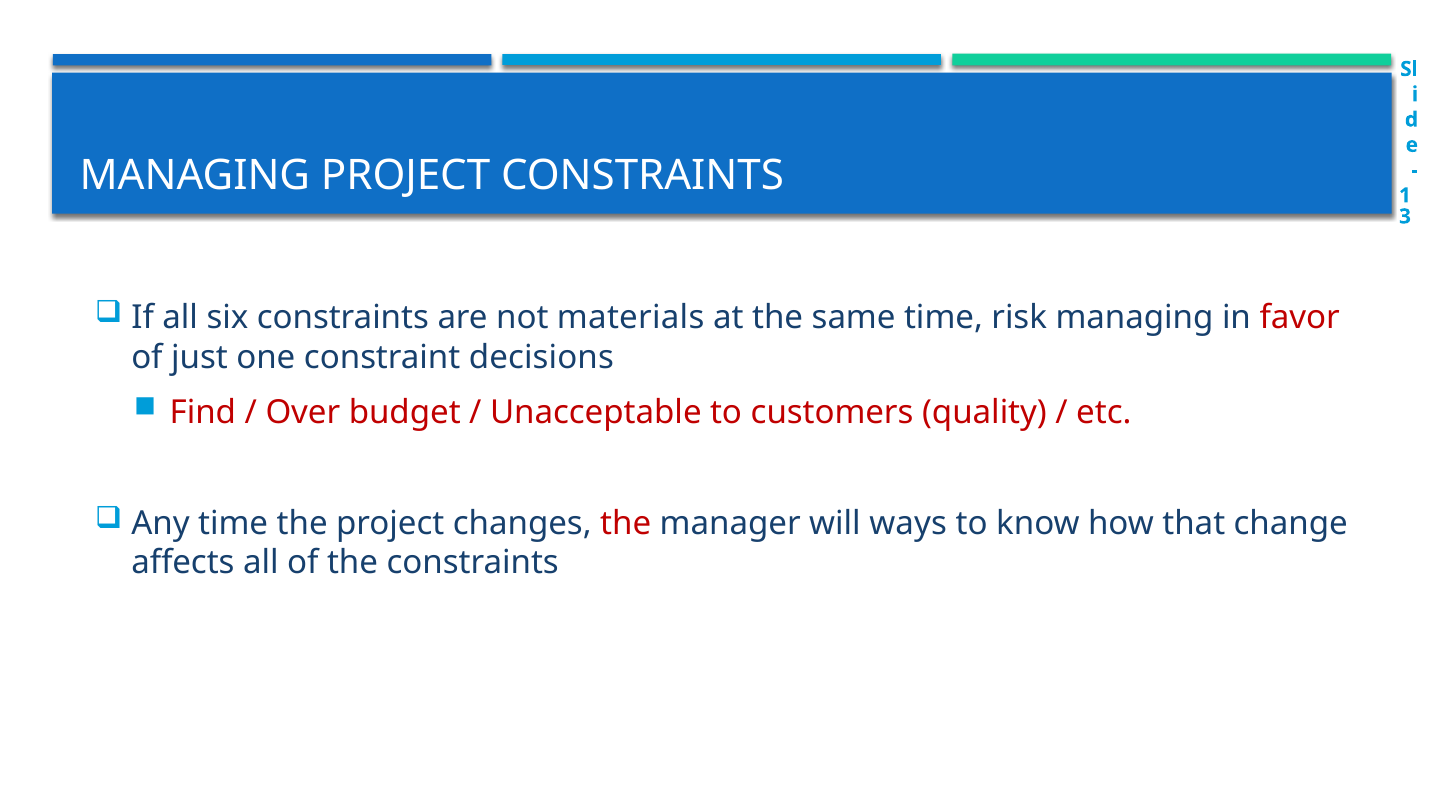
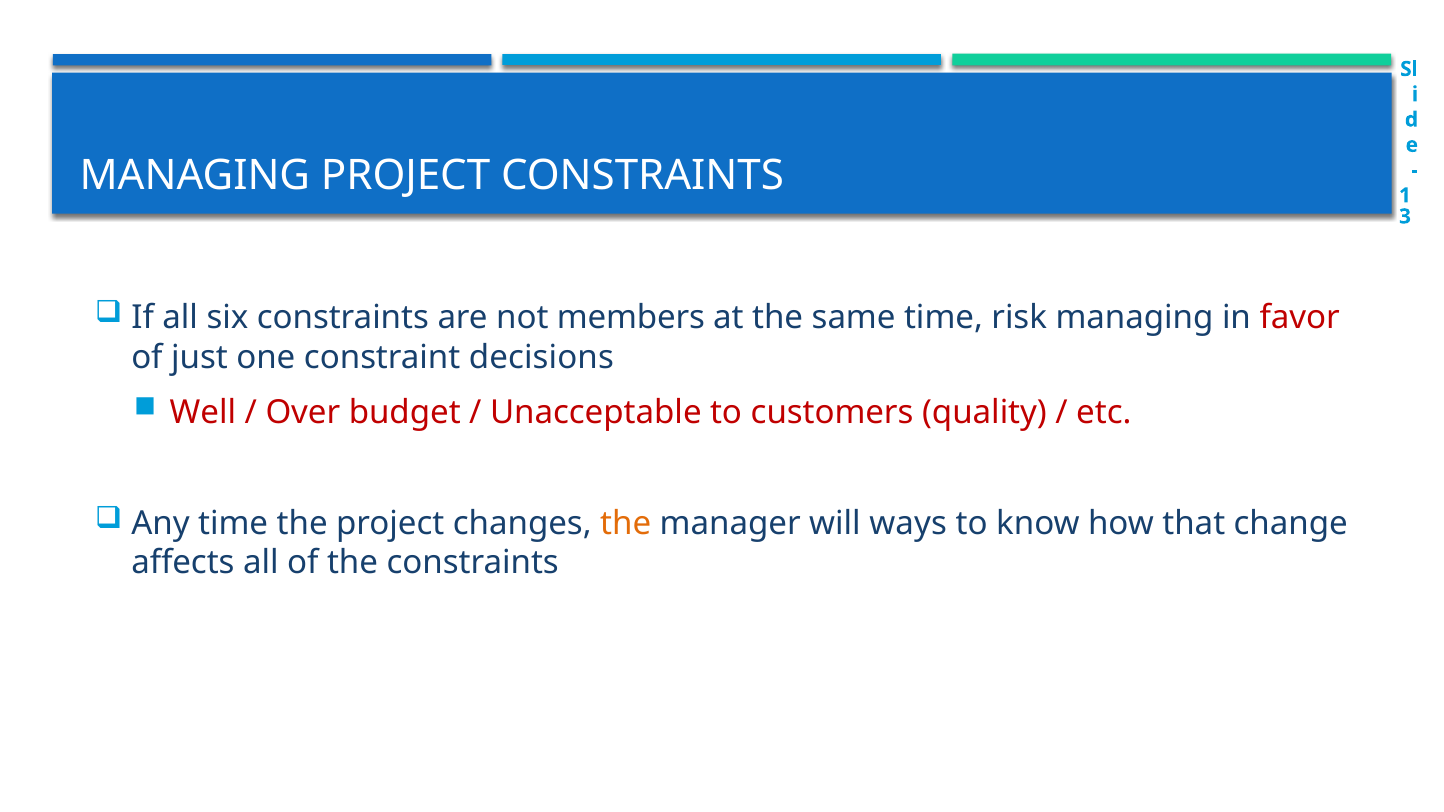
materials: materials -> members (631, 318)
Find: Find -> Well (203, 413)
the colour: red -> orange (626, 523)
